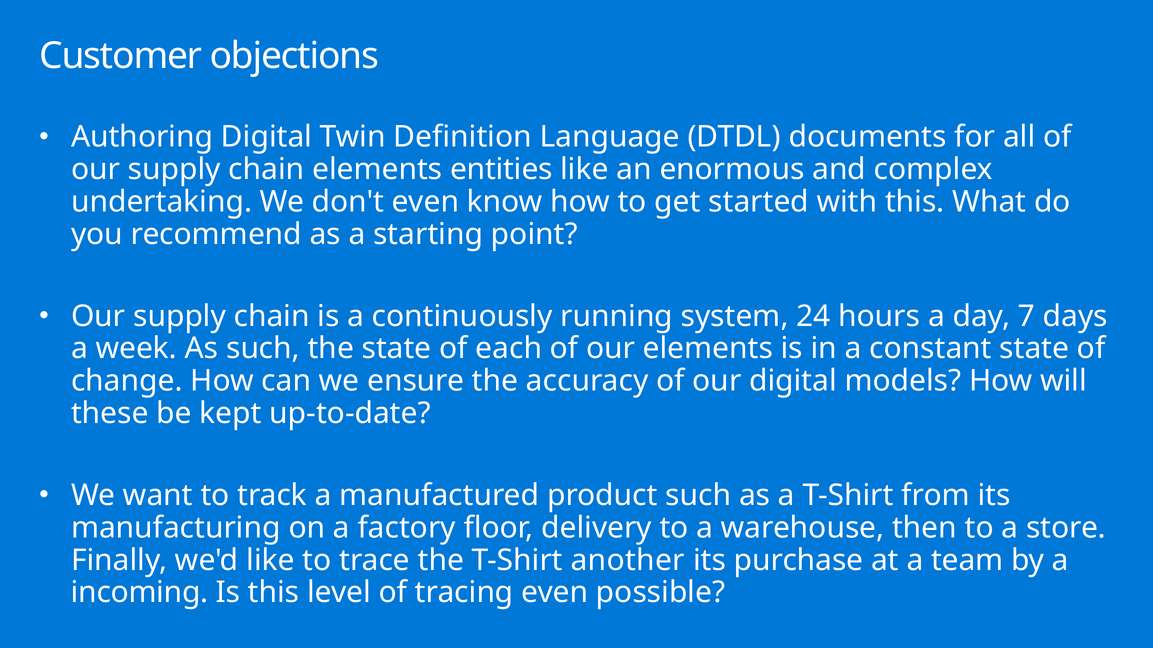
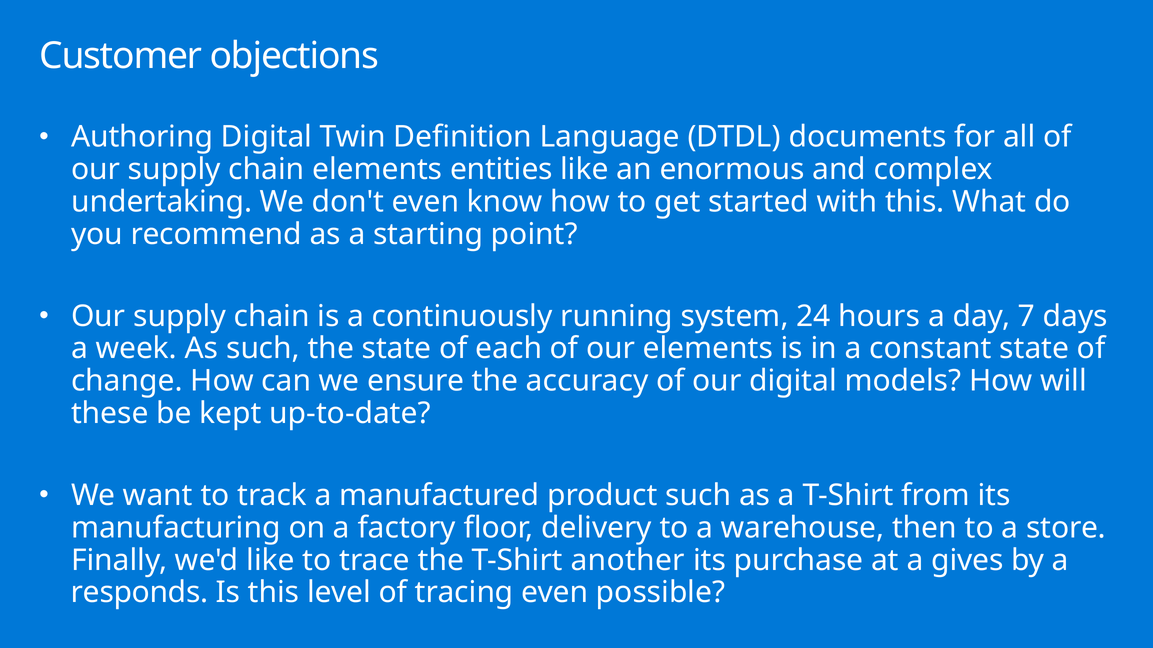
team: team -> gives (967, 561)
incoming: incoming -> responds (140, 593)
